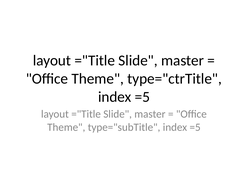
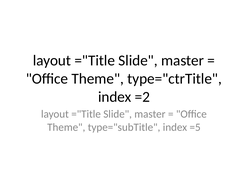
=5: =5 -> =2 (142, 97)
